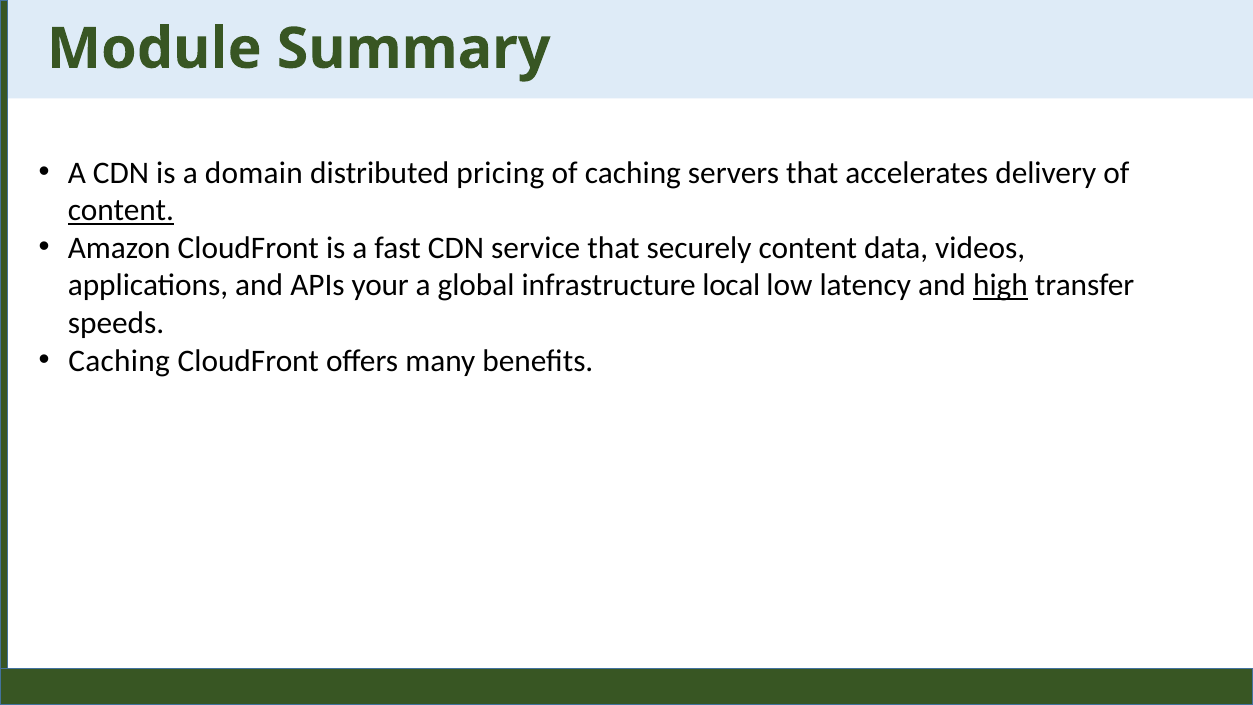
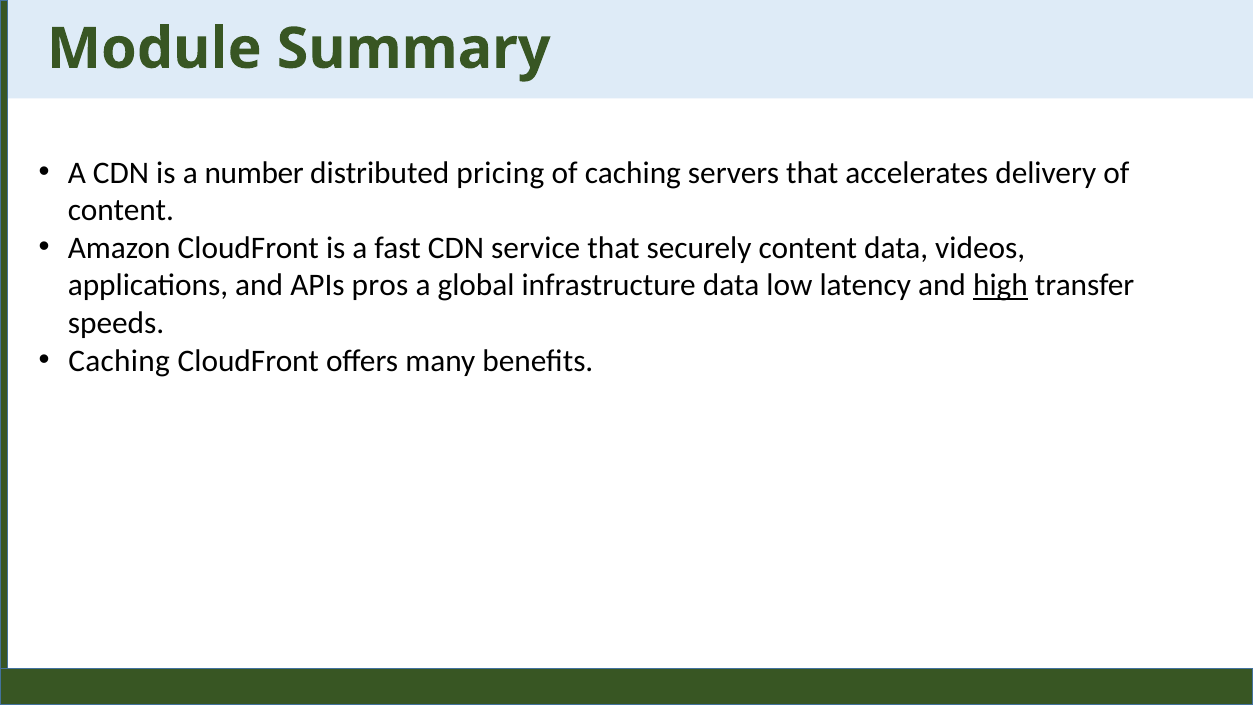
domain: domain -> number (254, 173)
content underline: present -> none (121, 210)
your: your -> pros (380, 285)
infrastructure local: local -> data (731, 285)
